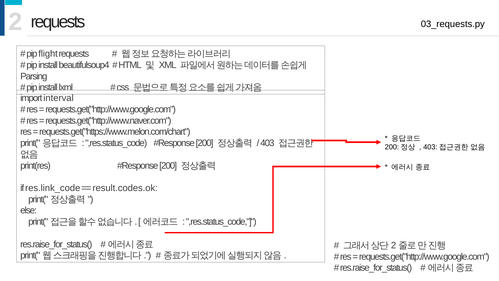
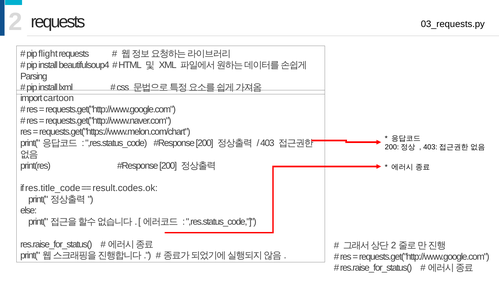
interval: interval -> cartoon (59, 98)
res.link_code: res.link_code -> res.title_code (53, 188)
